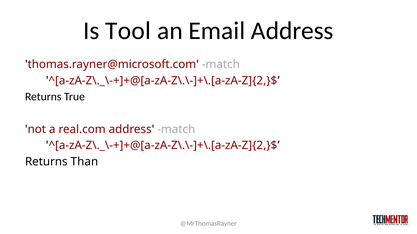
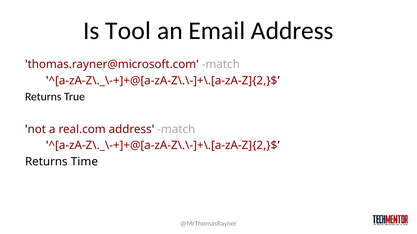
Than: Than -> Time (84, 162)
